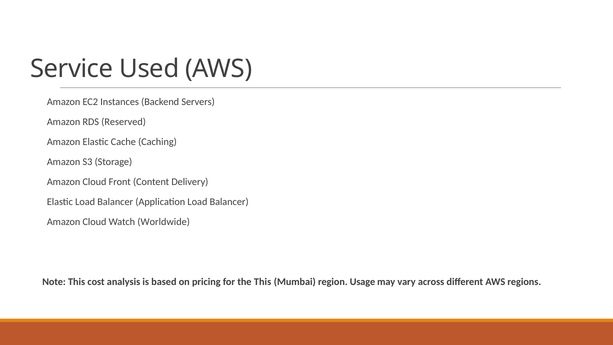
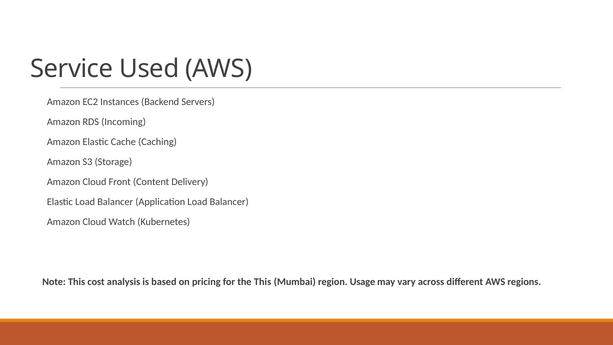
Reserved: Reserved -> Incoming (124, 122)
Worldwide: Worldwide -> Kubernetes (164, 222)
